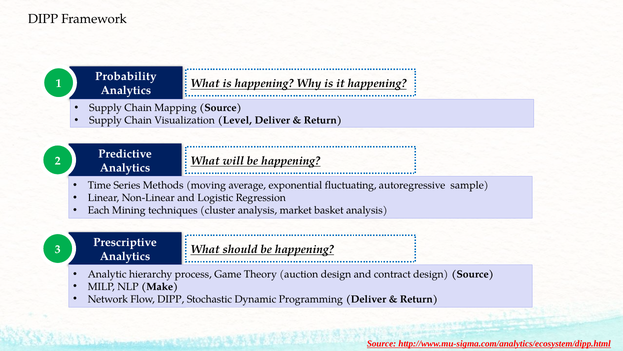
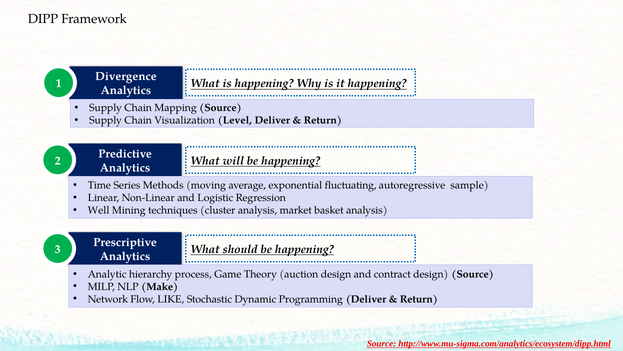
Probability: Probability -> Divergence (126, 76)
Each: Each -> Well (99, 210)
Flow DIPP: DIPP -> LIKE (171, 299)
